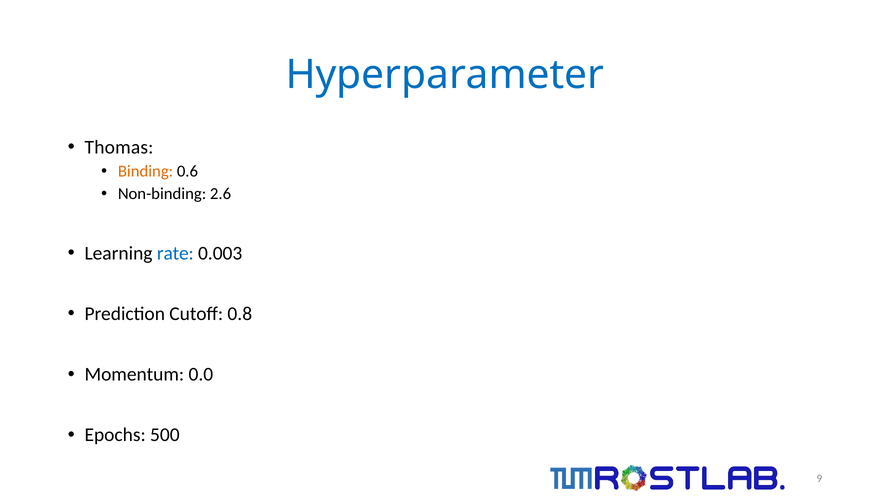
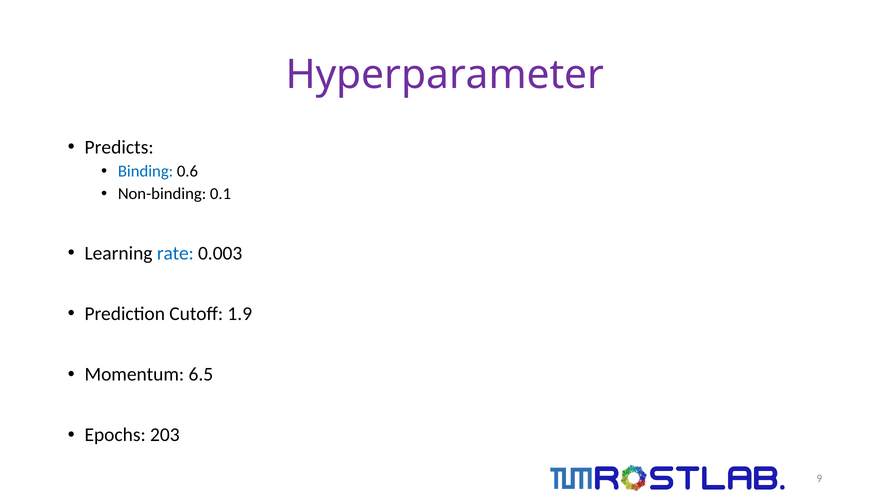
Hyperparameter colour: blue -> purple (445, 75)
Thomas: Thomas -> Predicts (119, 147)
Binding colour: orange -> blue (146, 171)
2.6: 2.6 -> 0.1 (221, 194)
0.8: 0.8 -> 1.9 (240, 313)
0.0: 0.0 -> 6.5 (201, 374)
500: 500 -> 203 (165, 435)
